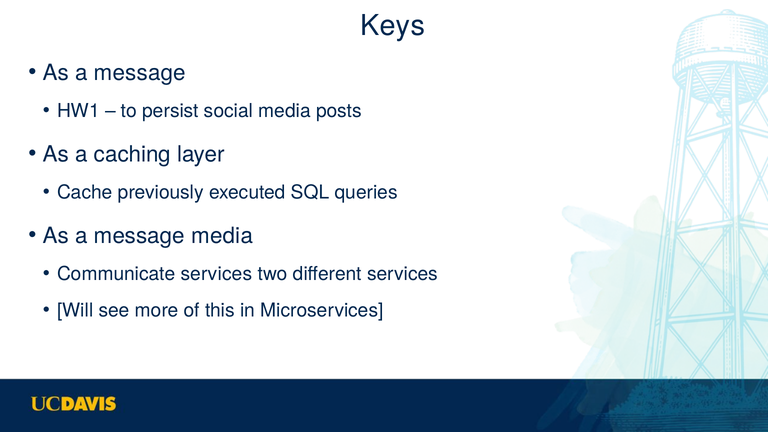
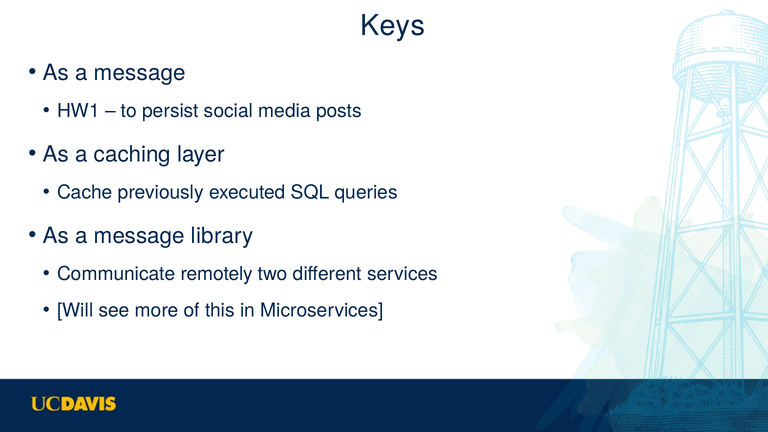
message media: media -> library (222, 236)
Communicate services: services -> remotely (217, 274)
